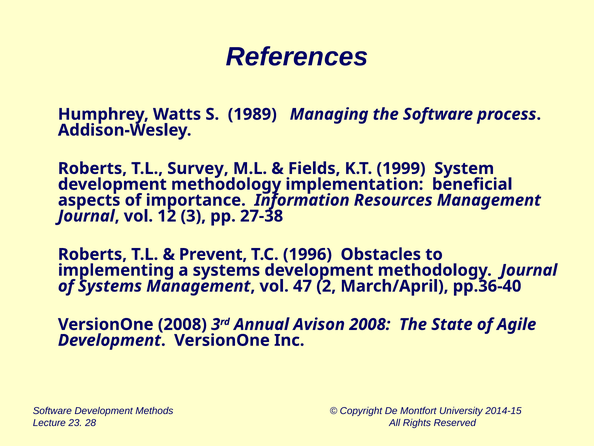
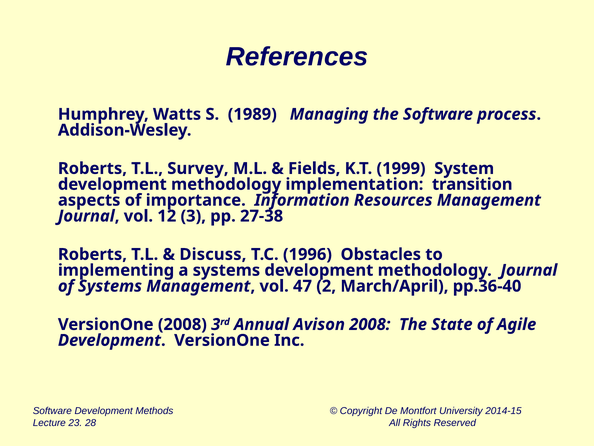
beneficial: beneficial -> transition (472, 184)
Prevent: Prevent -> Discuss (213, 254)
